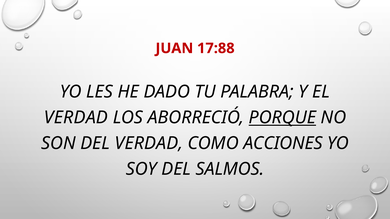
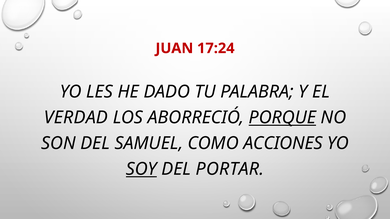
17:88: 17:88 -> 17:24 (216, 48)
DEL VERDAD: VERDAD -> SAMUEL (149, 144)
SOY underline: none -> present (141, 169)
SALMOS: SALMOS -> PORTAR (230, 169)
